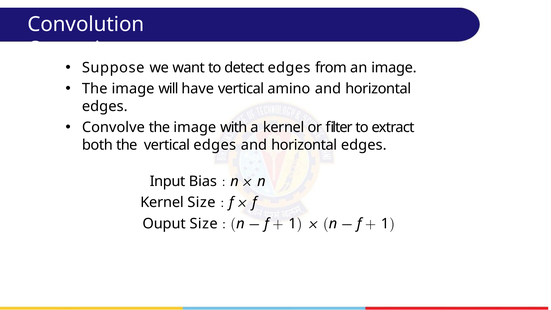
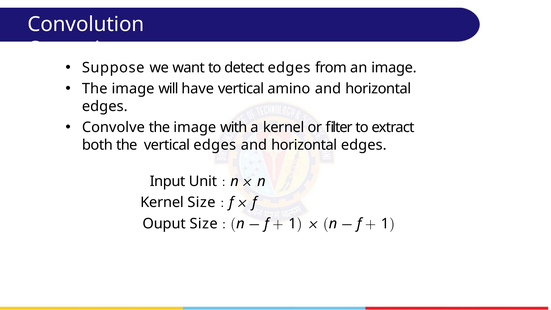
Bias: Bias -> Unit (203, 181)
